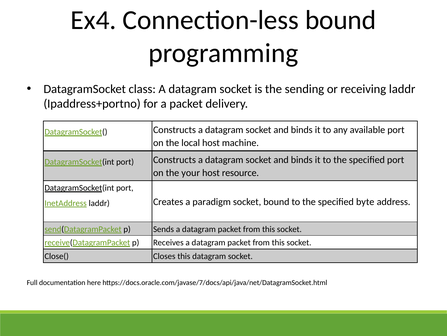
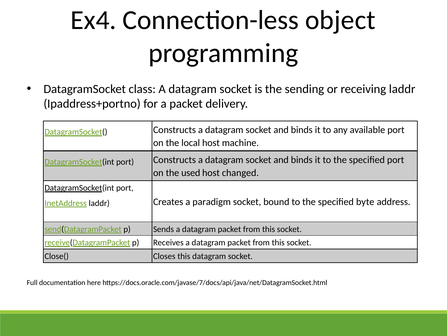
Connection-less bound: bound -> object (340, 20)
your: your -> used (191, 172)
resource: resource -> changed (240, 172)
